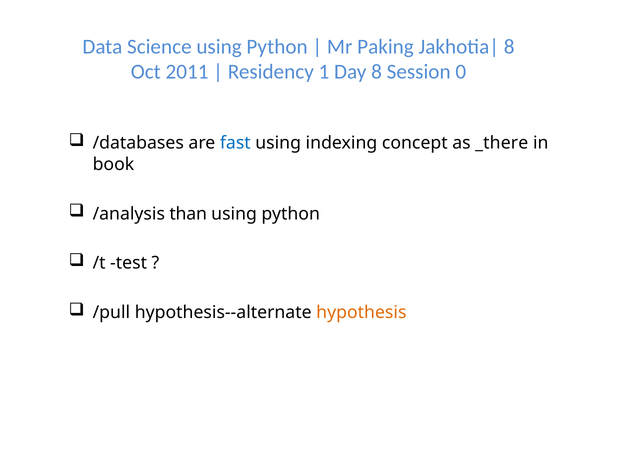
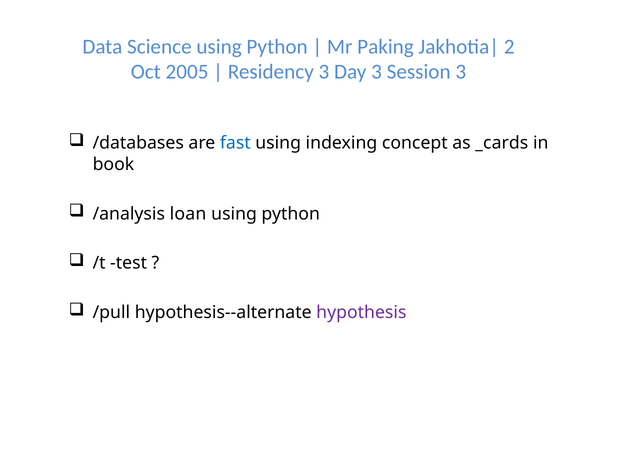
8: 8 -> 2 (509, 47)
2011: 2011 -> 2005 (187, 72)
Residency 1: 1 -> 3 (324, 72)
Day 8: 8 -> 3 (377, 72)
Session 0: 0 -> 3 (461, 72)
_there: _there -> _cards (502, 143)
than: than -> loan (188, 214)
hypothesis colour: orange -> purple (361, 313)
